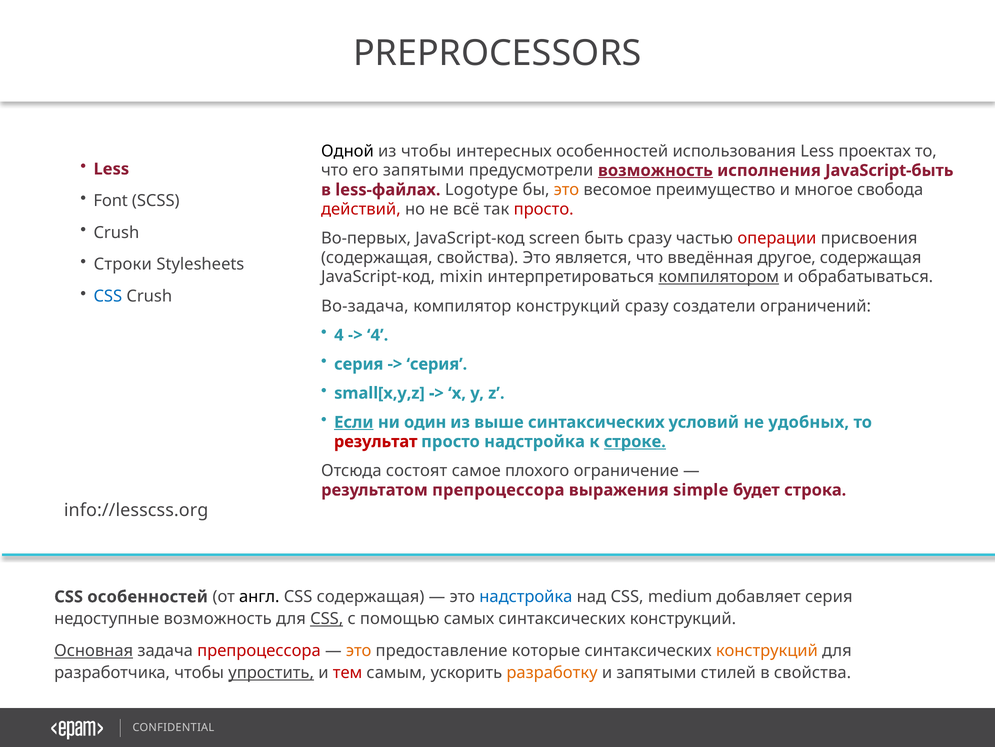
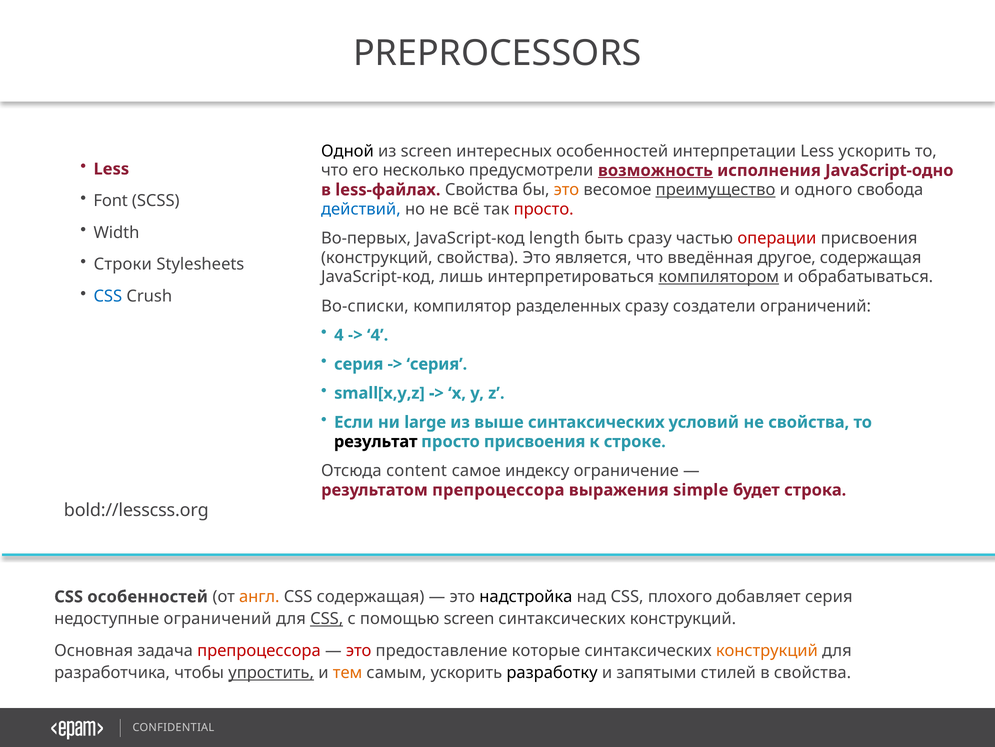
из чтобы: чтобы -> screen (426, 151)
использования: использования -> интерпретации (734, 151)
Less проектах: проектах -> ускорить (875, 151)
его запятыми: запятыми -> несколько (424, 170)
JavaScript-быть: JavaScript-быть -> JavaScript-одно (889, 170)
less-файлах Logotype: Logotype -> Свойства (482, 190)
преимущество underline: none -> present (716, 190)
многое: многое -> одного (824, 190)
действий colour: red -> blue (361, 209)
Crush: Crush -> Width (116, 232)
screen: screen -> length (554, 238)
содержащая: содержащая -> конструкций (377, 257)
mixin: mixin -> лишь (461, 277)
Во-задача: Во-задача -> Во-списки (365, 306)
компилятор конструкций: конструкций -> разделенных (568, 306)
Если underline: present -> none (354, 422)
один: один -> large (425, 422)
не удобных: удобных -> свойства (809, 422)
результат colour: red -> black (376, 441)
просто надстройка: надстройка -> присвоения (535, 441)
строке underline: present -> none (635, 441)
состоят: состоят -> content (417, 470)
плохого: плохого -> индексу (537, 470)
info://lesscss.org: info://lesscss.org -> bold://lesscss.org (136, 510)
англ colour: black -> orange (259, 596)
надстройка colour: blue -> black (526, 596)
medium: medium -> плохого (680, 596)
недоступные возможность: возможность -> ограничений (218, 618)
помощью самых: самых -> screen (469, 618)
Основная underline: present -> none (94, 650)
это colour: orange -> red (359, 650)
тем colour: red -> orange (348, 672)
разработку colour: orange -> black (552, 672)
